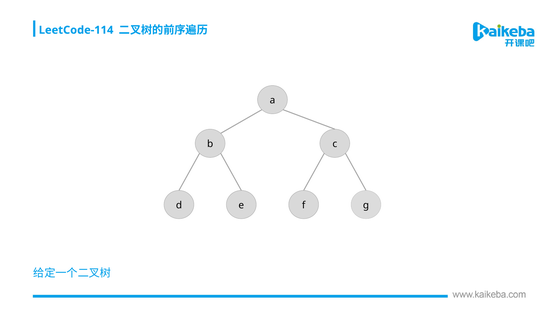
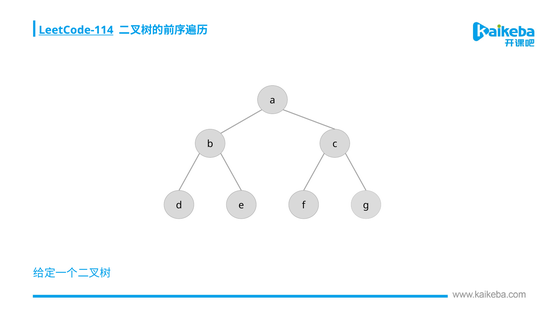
LeetCode-114 underline: none -> present (76, 30)
